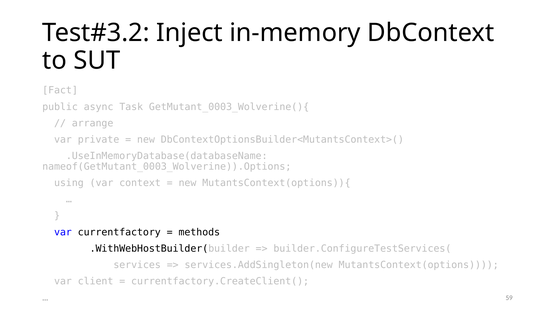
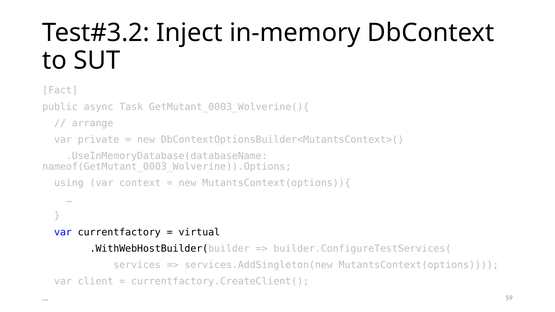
methods: methods -> virtual (199, 232)
